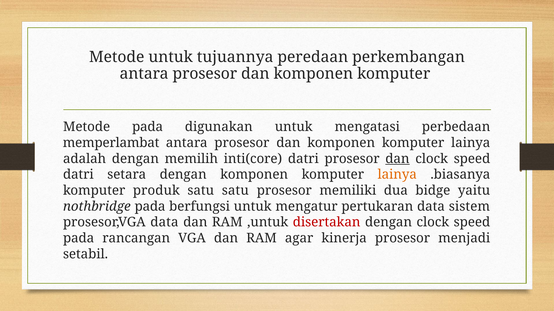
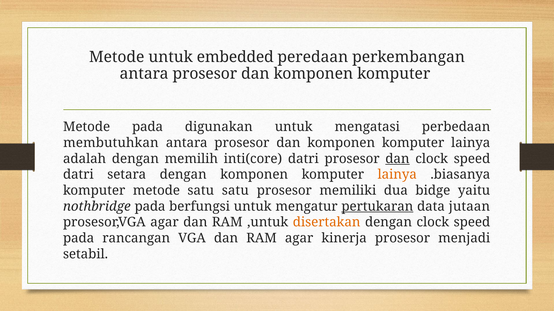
tujuannya: tujuannya -> embedded (235, 57)
memperlambat: memperlambat -> membutuhkan (111, 143)
produk: produk -> metode (156, 191)
pertukaran underline: none -> present (377, 207)
sistem: sistem -> jutaan (469, 207)
prosesor,VGA data: data -> agar (164, 223)
disertakan colour: red -> orange (327, 223)
